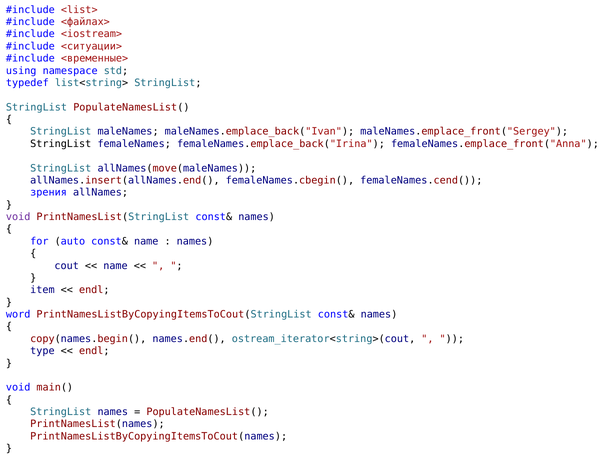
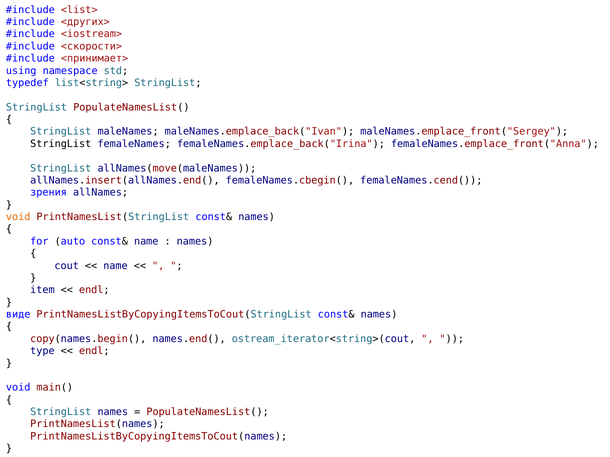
<файлах>: <файлах> -> <других> (85, 22)
<ситуации>: <ситуации> -> <скорости> (92, 46)
<временные>: <временные> -> <принимает> (95, 59)
void colour: purple -> orange (18, 217)
word: word -> виде (18, 315)
